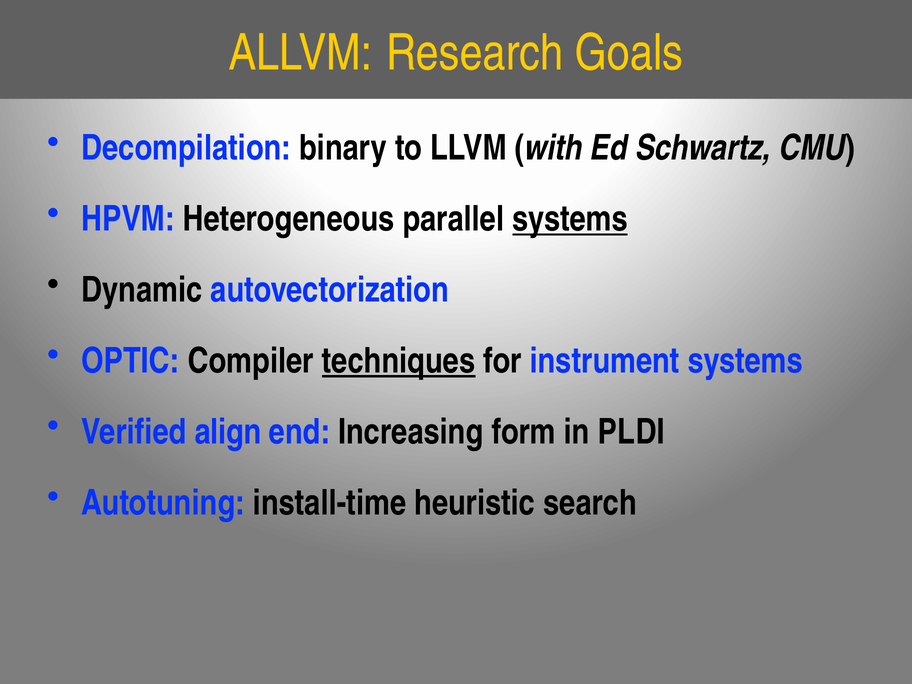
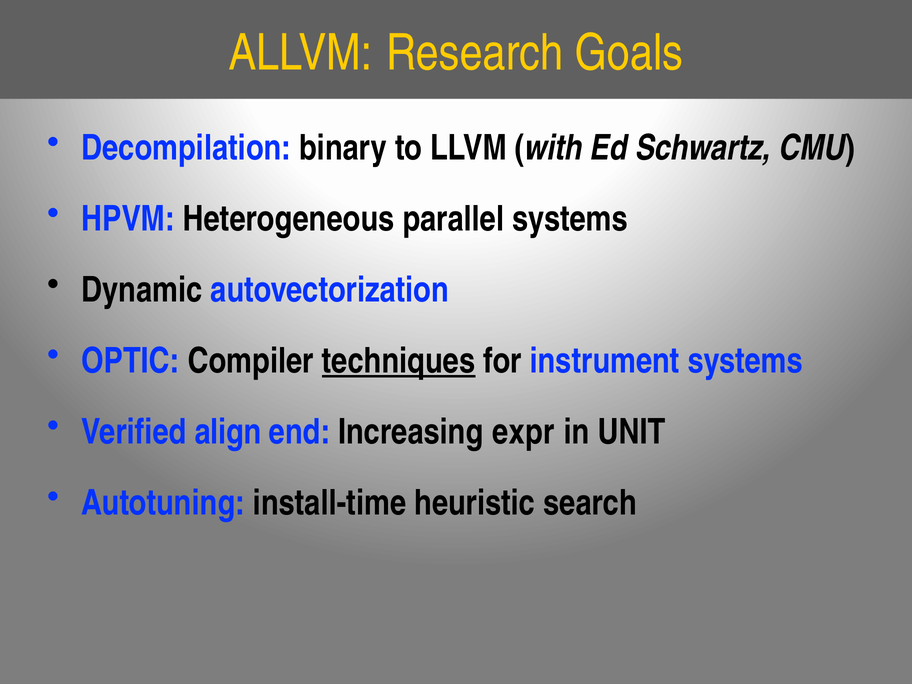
systems underline: present -> none (570, 219)
form: form -> expr (523, 432)
PLDI: PLDI -> UNIT (632, 432)
